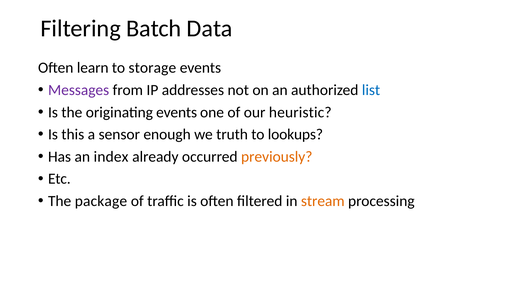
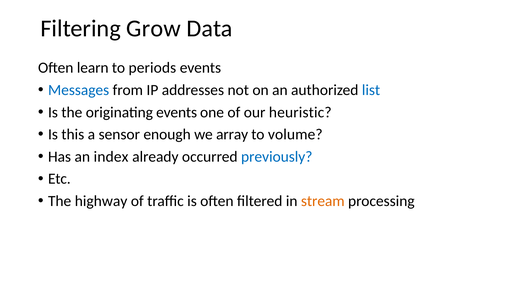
Batch: Batch -> Grow (154, 29)
storage: storage -> periods (152, 68)
Messages colour: purple -> blue (79, 90)
truth: truth -> array (232, 135)
lookups: lookups -> volume (295, 135)
previously colour: orange -> blue (277, 157)
package: package -> highway (101, 201)
